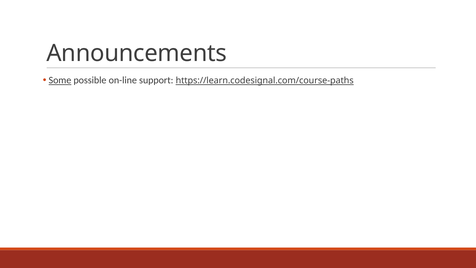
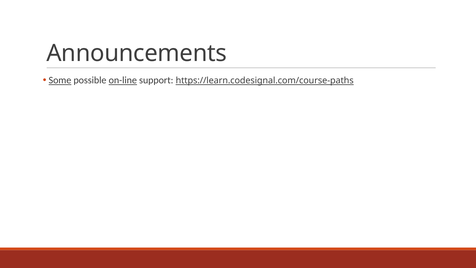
on-line underline: none -> present (123, 80)
